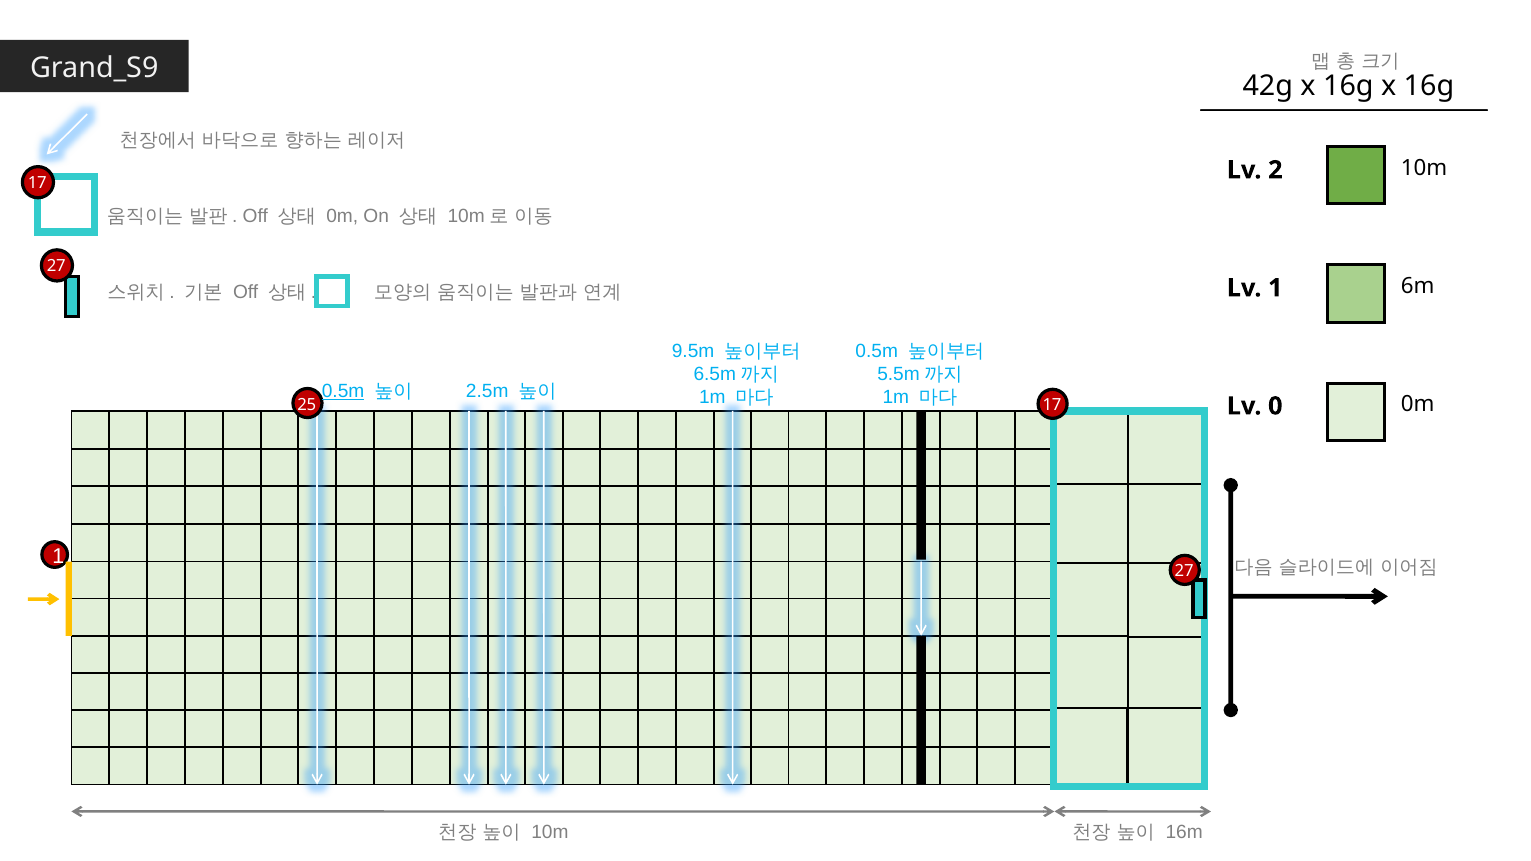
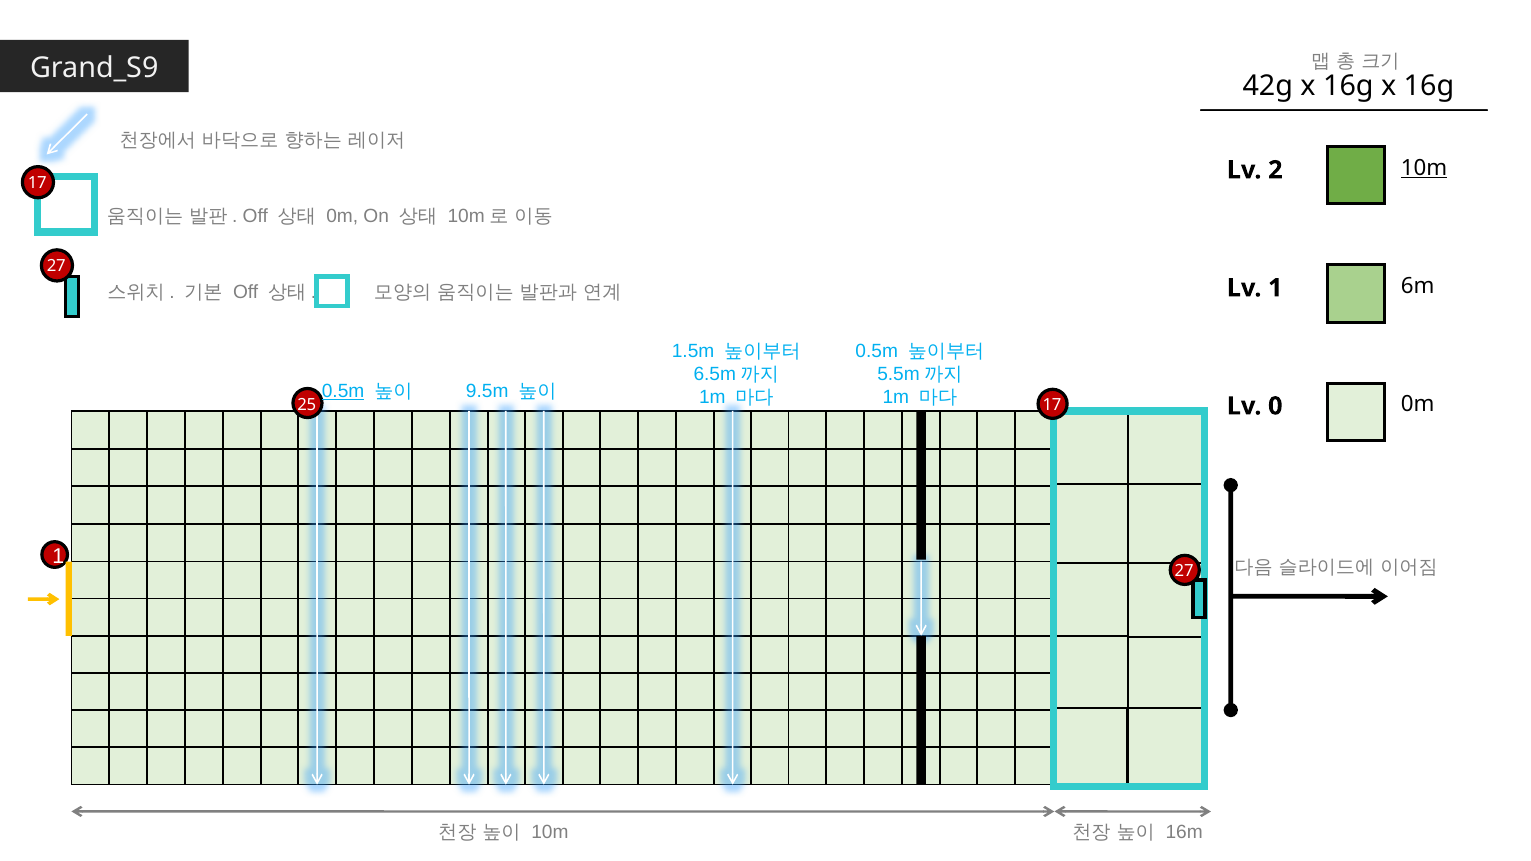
10m underline: none -> present (1424, 168)
9.5m: 9.5m -> 1.5m (693, 351)
2.5m: 2.5m -> 9.5m (487, 392)
